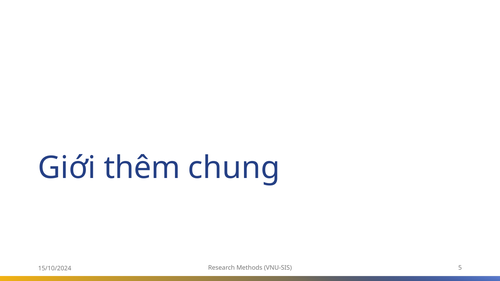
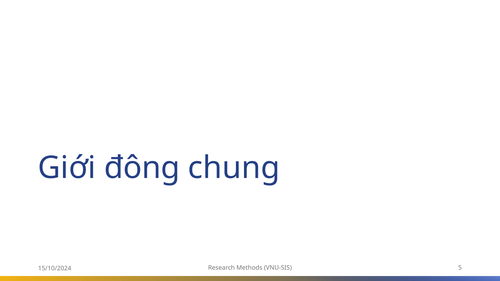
thêm: thêm -> đông (142, 168)
